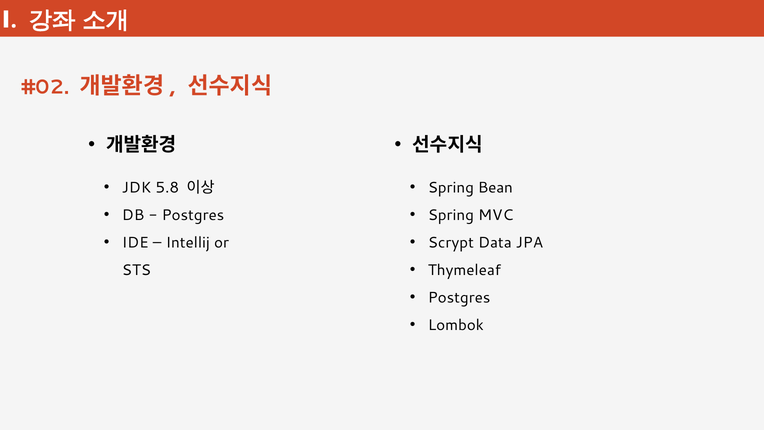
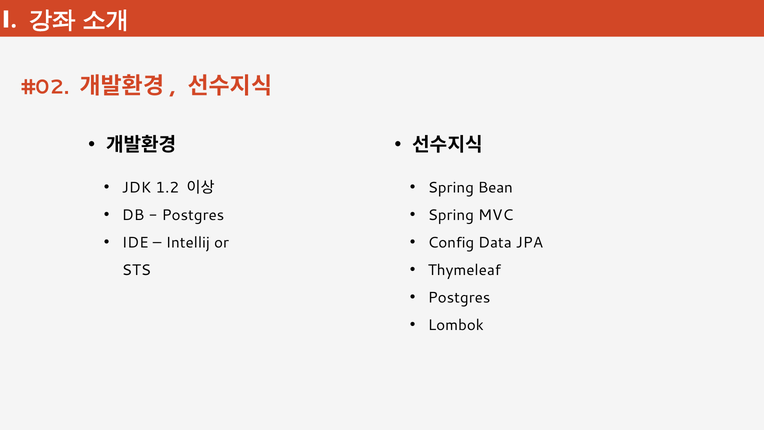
5.8: 5.8 -> 1.2 (167, 188)
Scrypt: Scrypt -> Config (451, 243)
